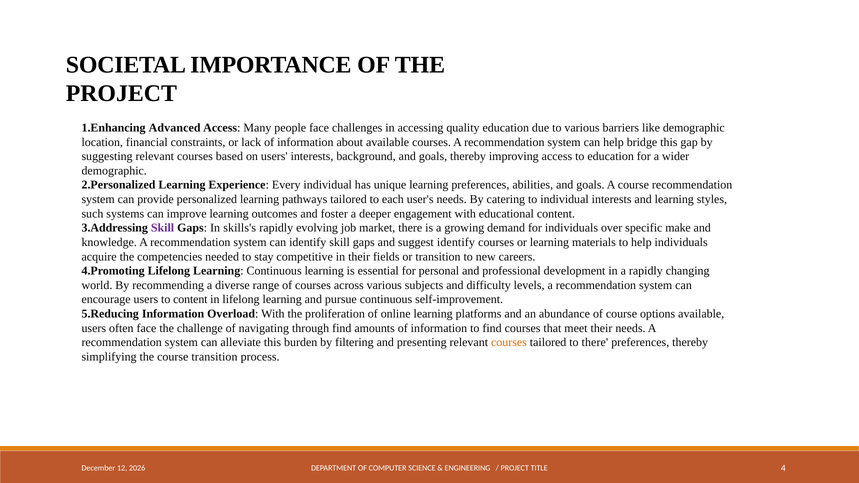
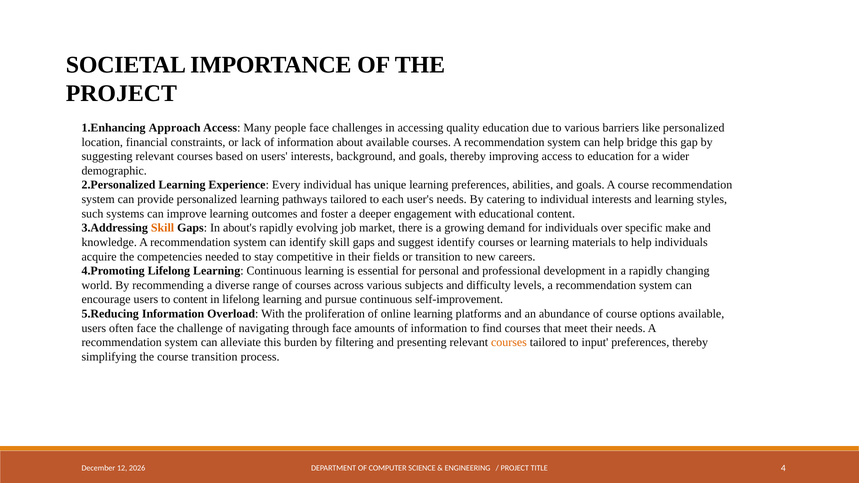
Advanced: Advanced -> Approach (175, 128)
like demographic: demographic -> personalized (694, 128)
Skill colour: purple -> orange (163, 228)
skills's: skills's -> about's (240, 228)
through find: find -> face (342, 328)
to there: there -> input (595, 343)
